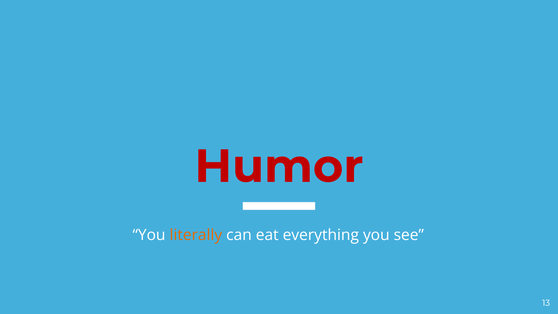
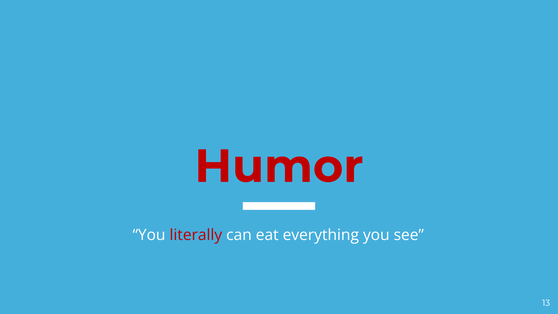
literally colour: orange -> red (196, 235)
